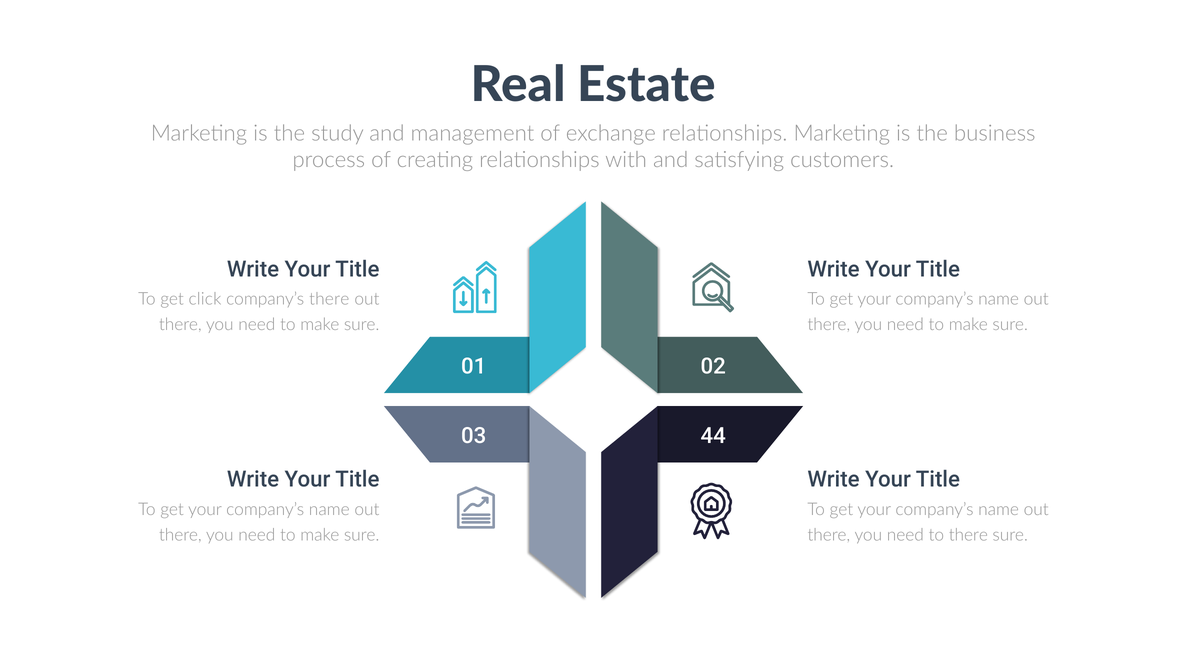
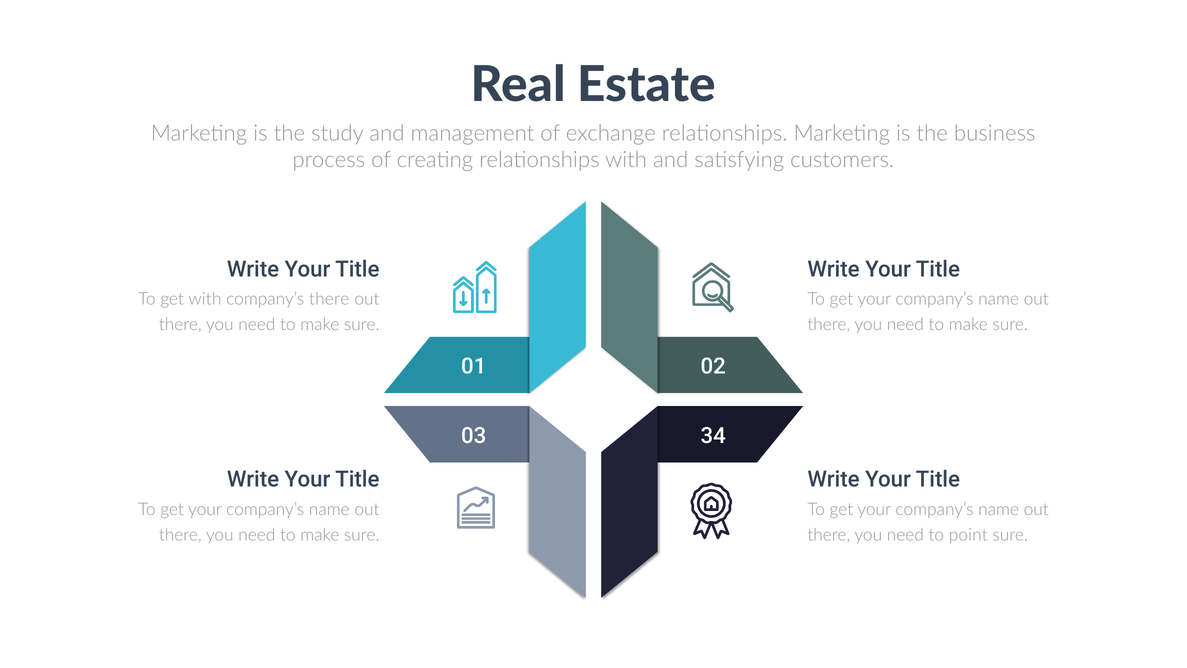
get click: click -> with (205, 299)
44: 44 -> 34 (713, 436)
to there: there -> point (968, 535)
